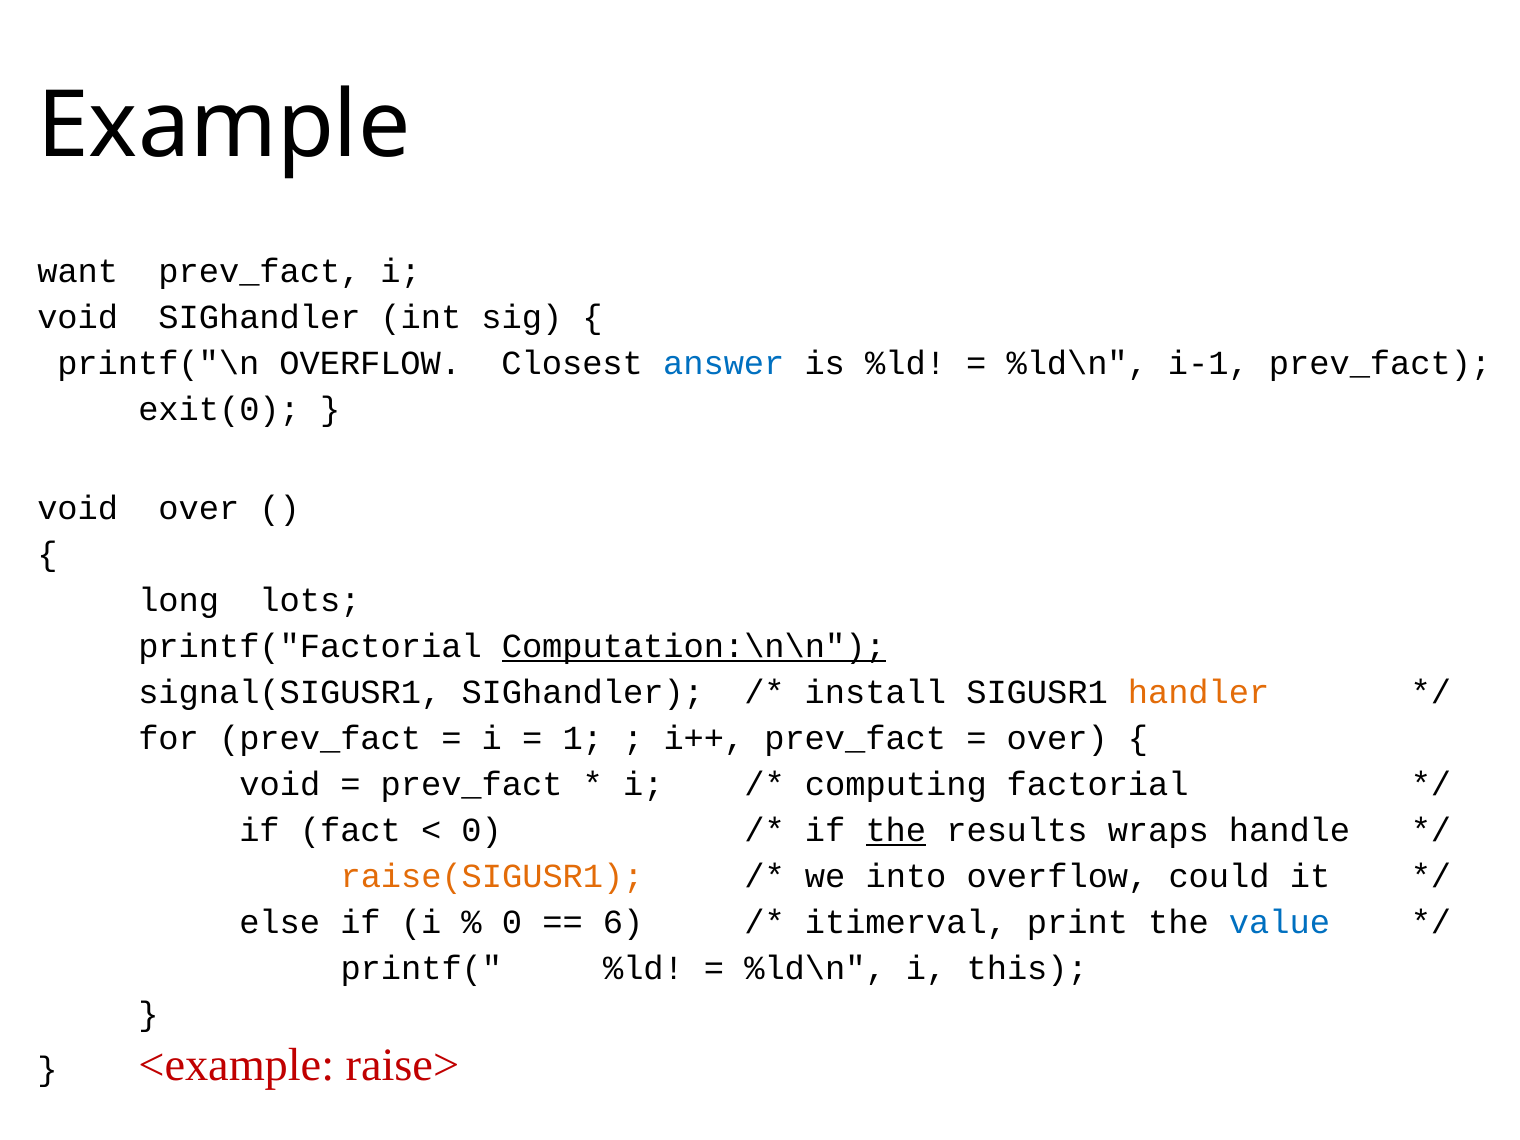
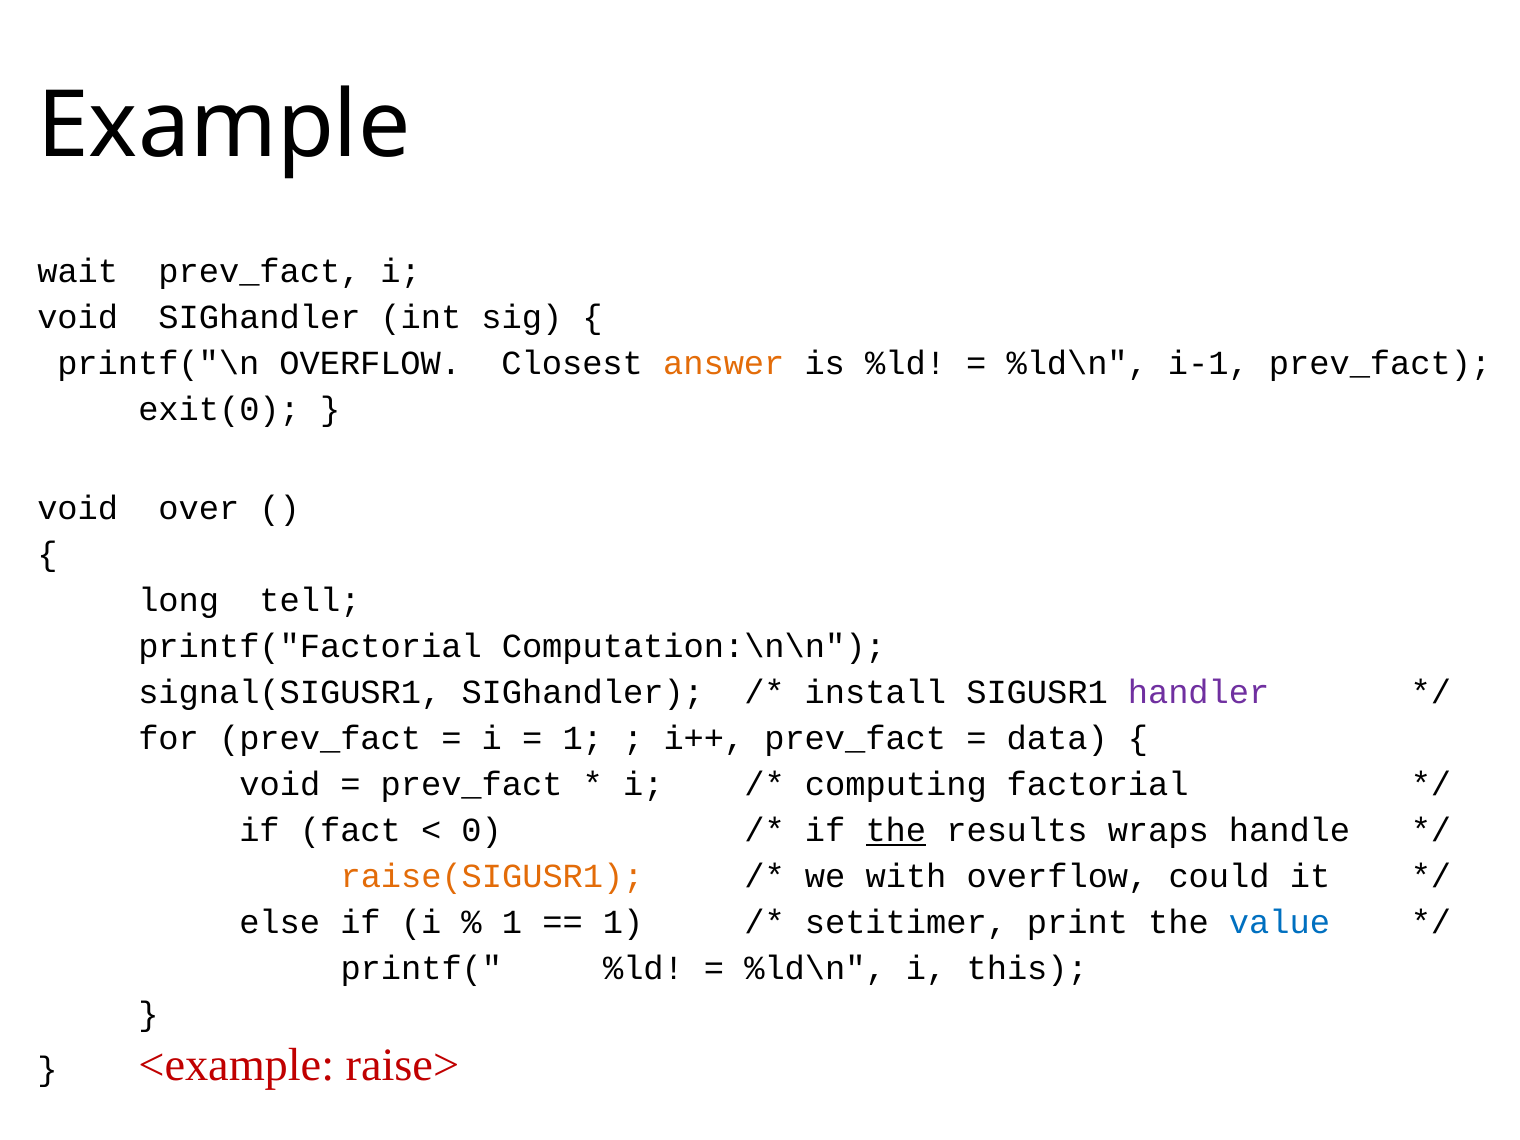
want: want -> wait (78, 271)
answer colour: blue -> orange (724, 363)
lots: lots -> tell (310, 600)
Computation:\n\n underline: present -> none (694, 646)
handler colour: orange -> purple (1199, 692)
over: over -> data (1057, 739)
into: into -> with (906, 877)
0: 0 -> 1 (512, 923)
6: 6 -> 1 (623, 923)
itimerval: itimerval -> setitimer (906, 923)
